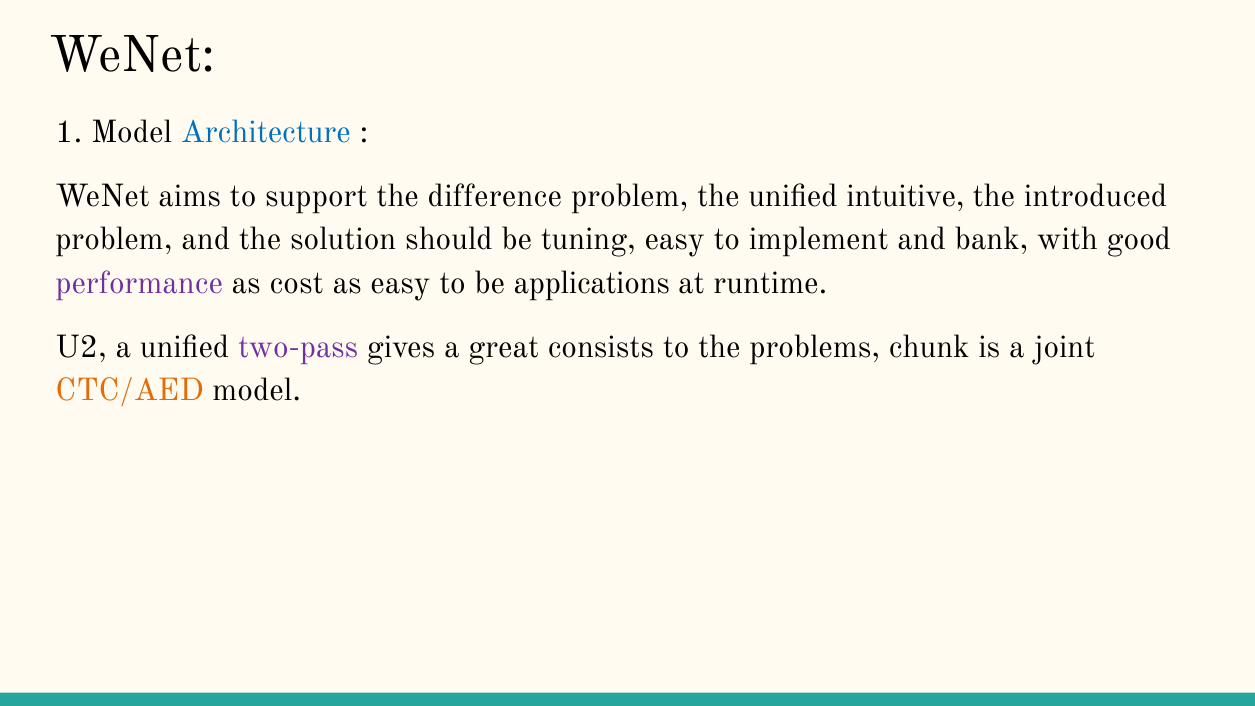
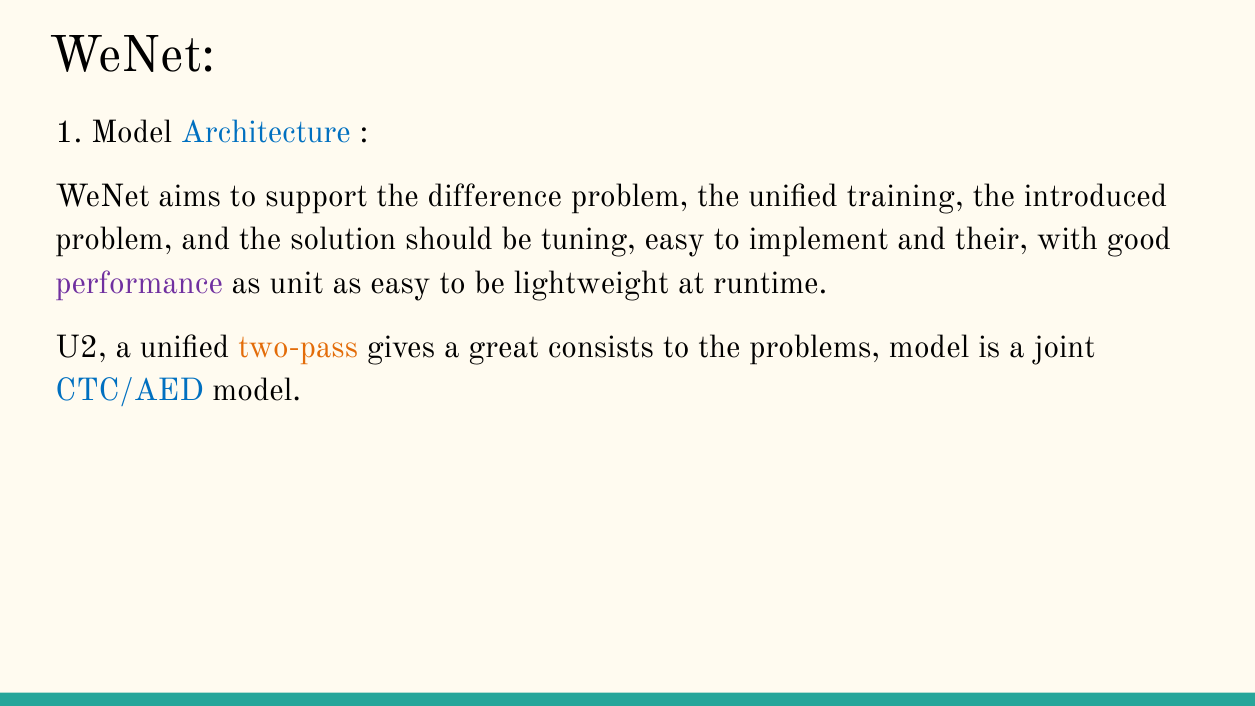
intuitive: intuitive -> training (905, 196)
bank: bank -> their (992, 239)
cost: cost -> unit (297, 283)
applications: applications -> lightweight (592, 283)
two-pass colour: purple -> orange (298, 347)
problems chunk: chunk -> model (929, 347)
CTC/AED colour: orange -> blue (130, 390)
